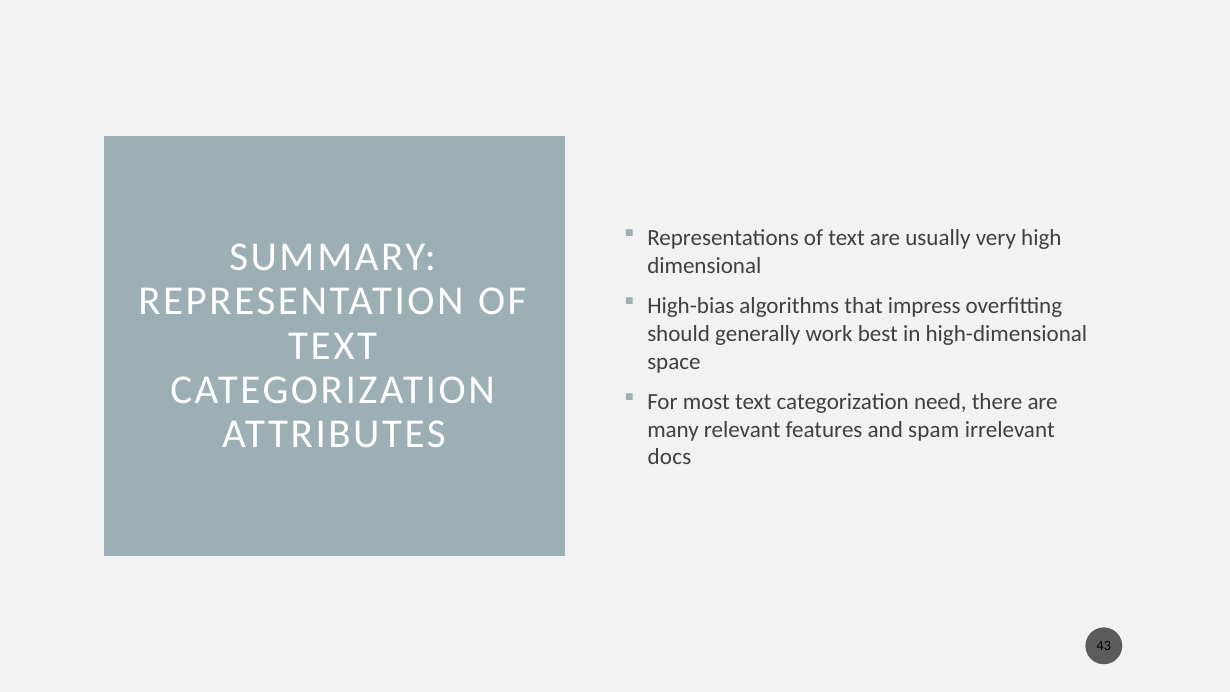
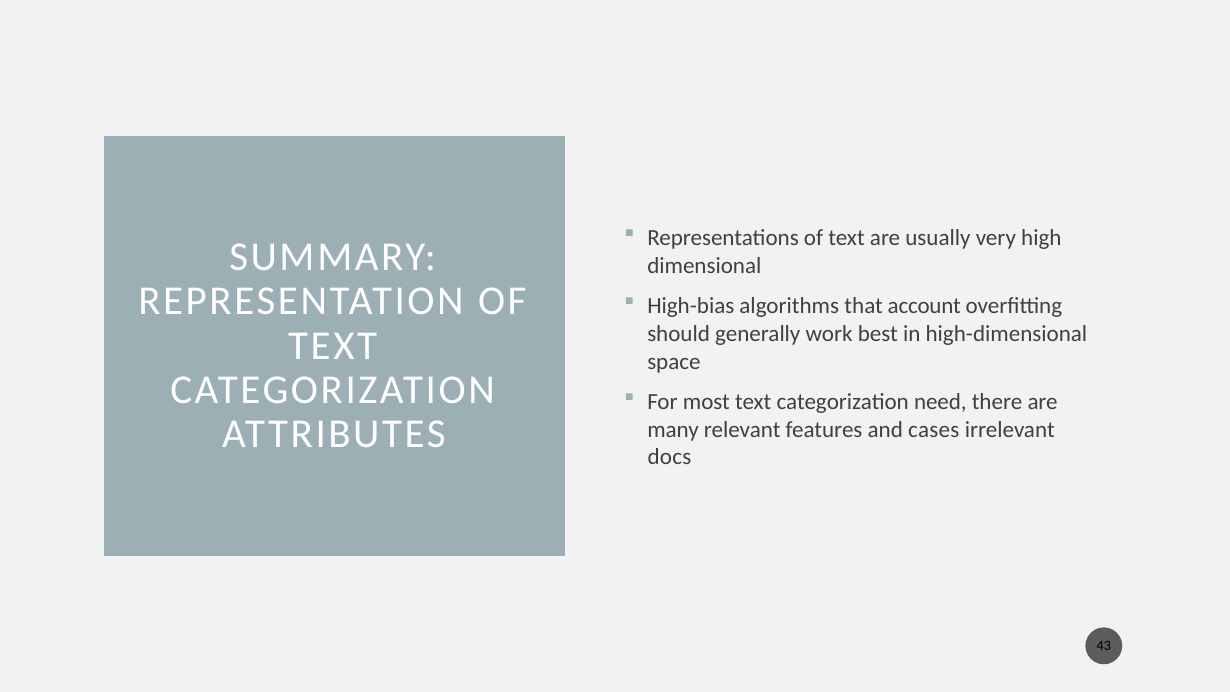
impress: impress -> account (924, 306)
spam: spam -> cases (934, 430)
